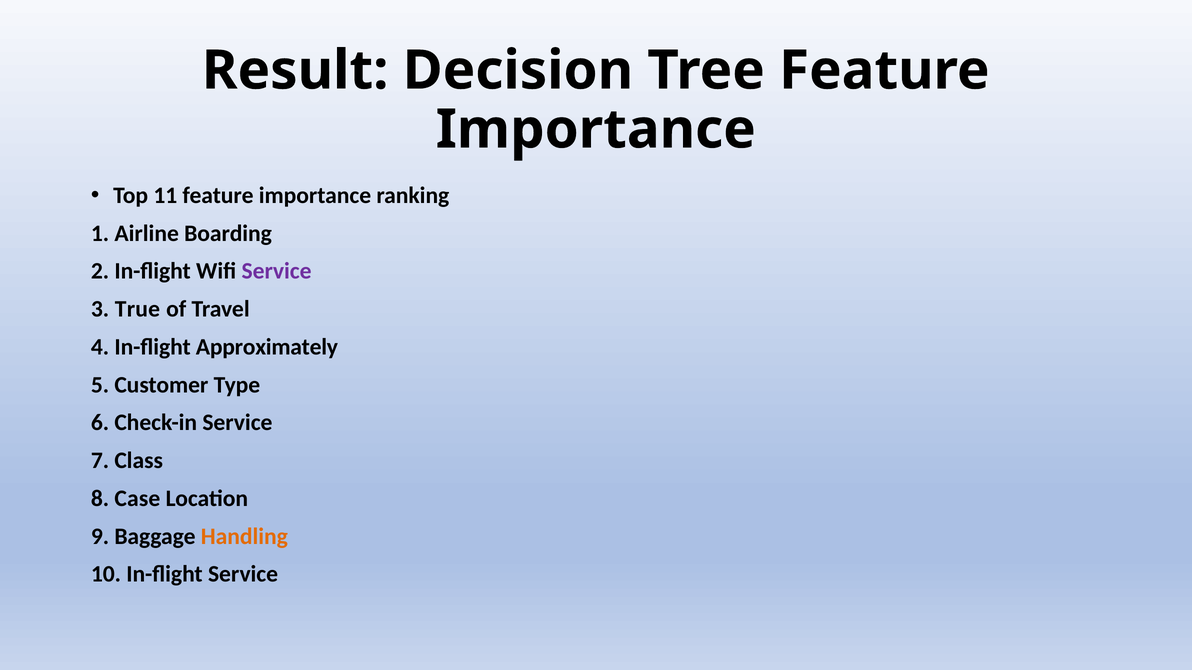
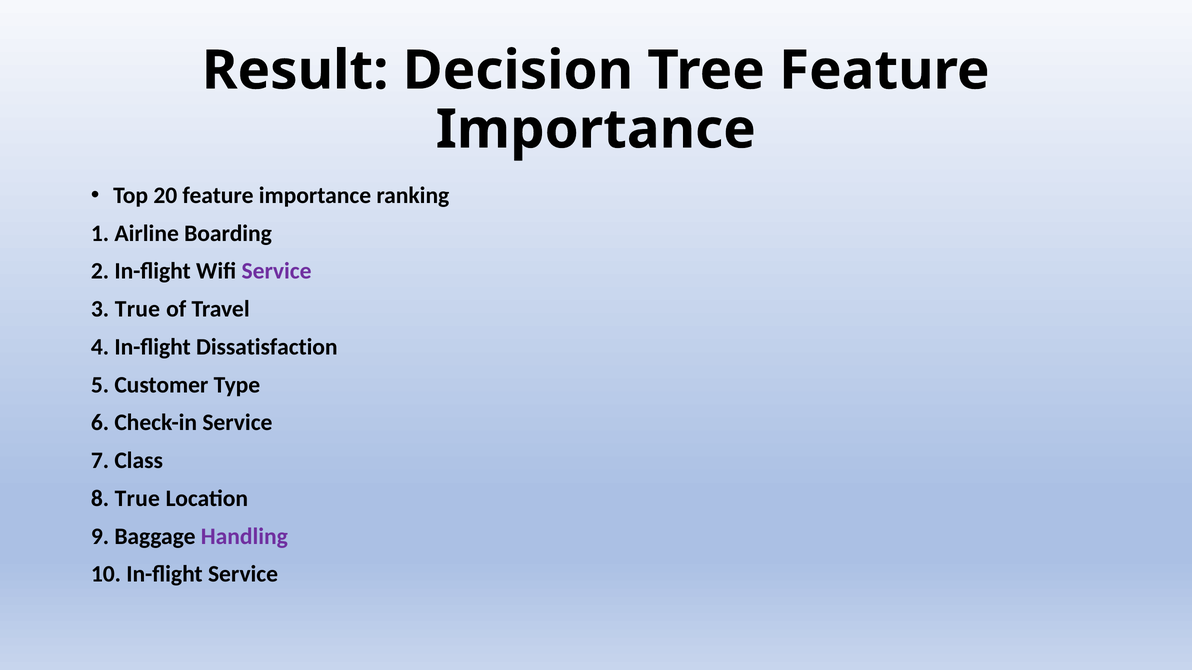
11: 11 -> 20 (165, 196)
Approximately: Approximately -> Dissatisfaction (267, 347)
8 Case: Case -> True (137, 499)
Handling colour: orange -> purple (244, 537)
